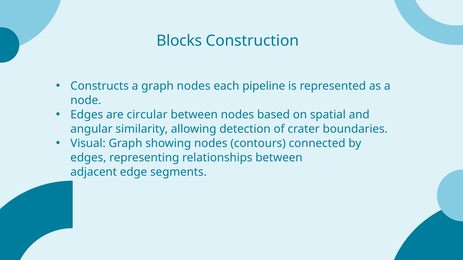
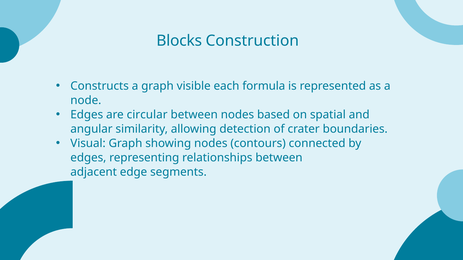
graph nodes: nodes -> visible (194, 86)
pipeline: pipeline -> formula (264, 86)
